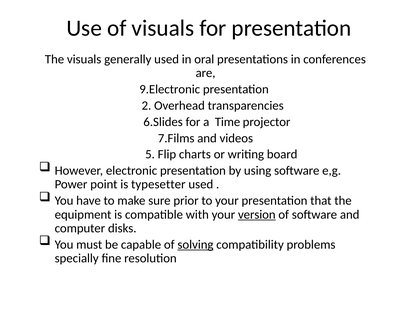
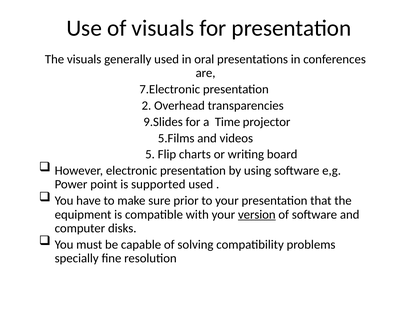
9.Electronic: 9.Electronic -> 7.Electronic (170, 89)
6.Slides: 6.Slides -> 9.Slides (163, 122)
7.Films: 7.Films -> 5.Films (176, 138)
typesetter: typesetter -> supported (158, 185)
solving underline: present -> none (195, 245)
